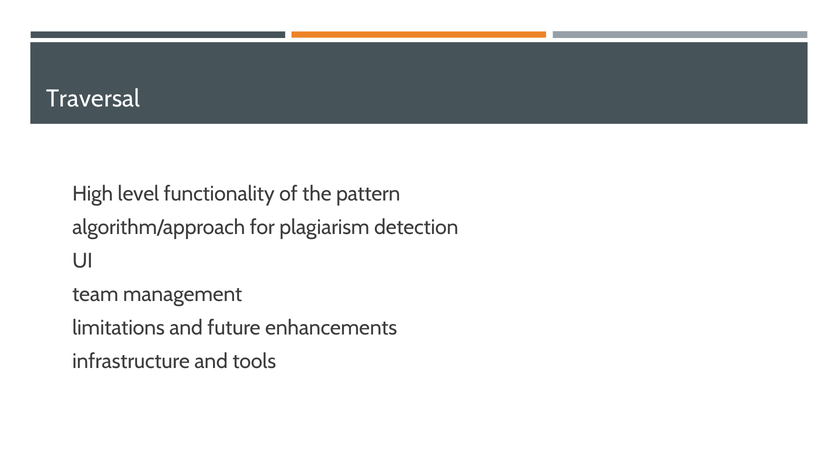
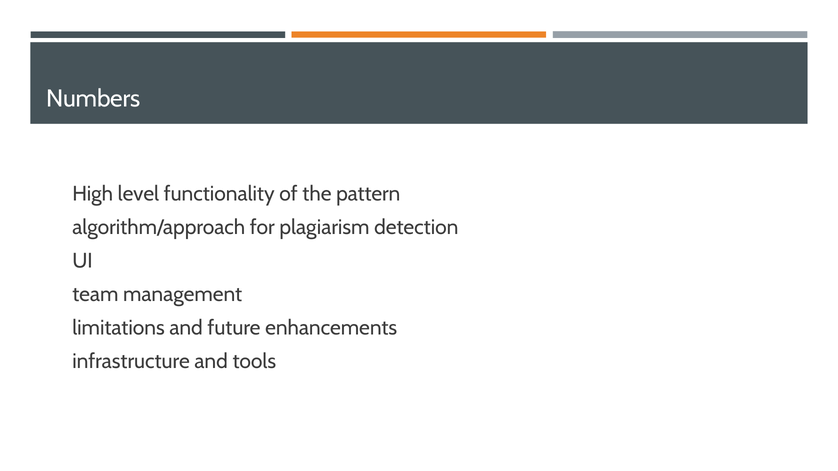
Traversal: Traversal -> Numbers (93, 99)
